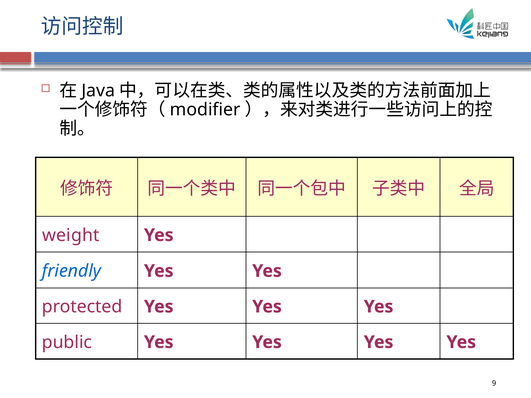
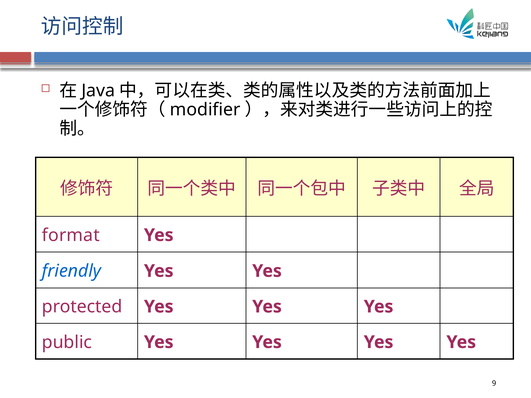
weight: weight -> format (71, 235)
